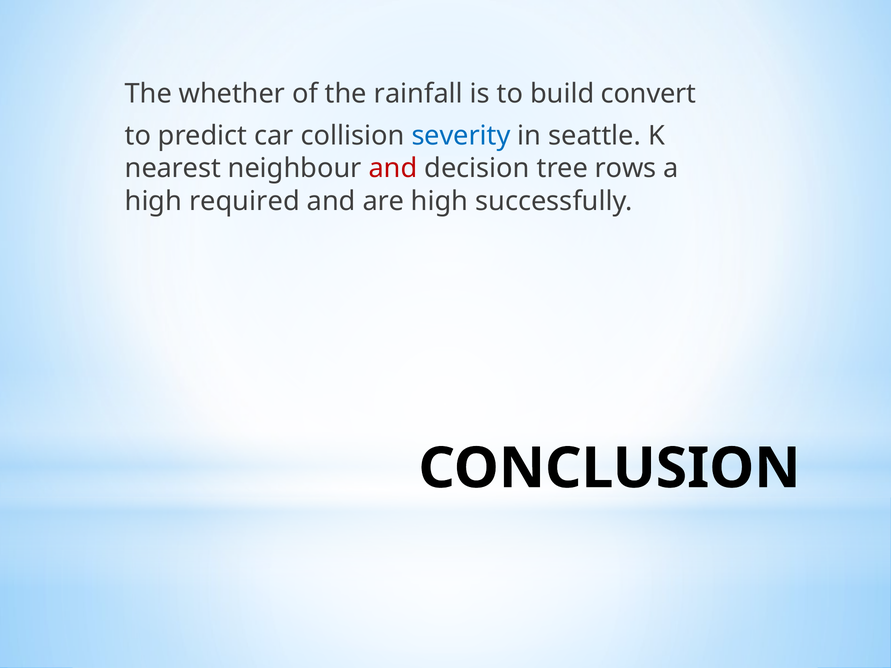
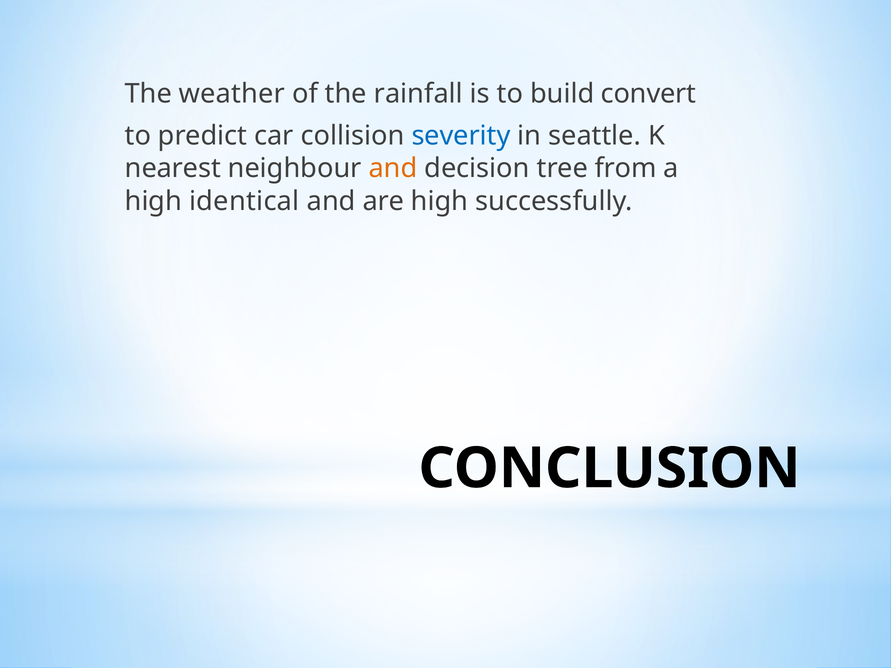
whether: whether -> weather (232, 94)
and colour: red -> orange (393, 168)
rows: rows -> from (626, 168)
required: required -> identical (244, 201)
